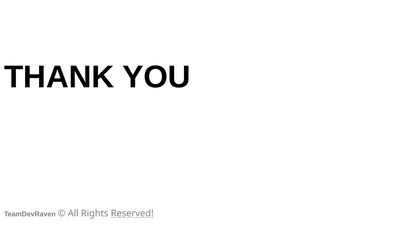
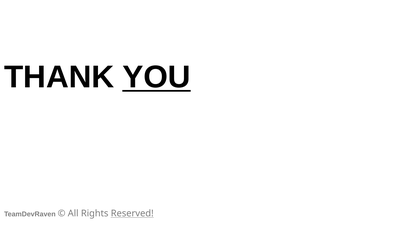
YOU underline: none -> present (157, 77)
